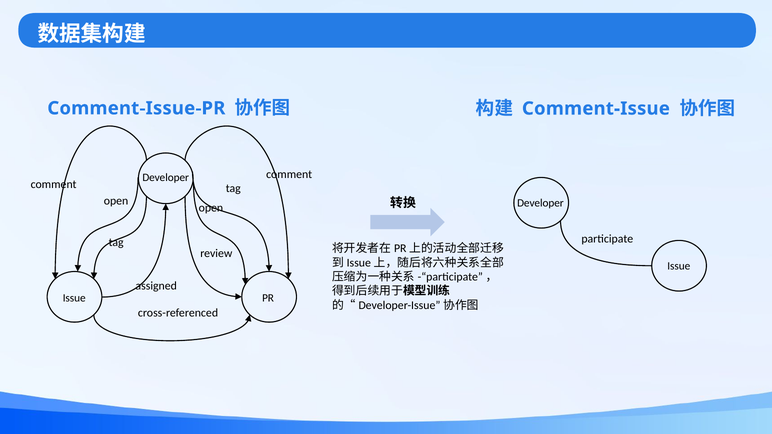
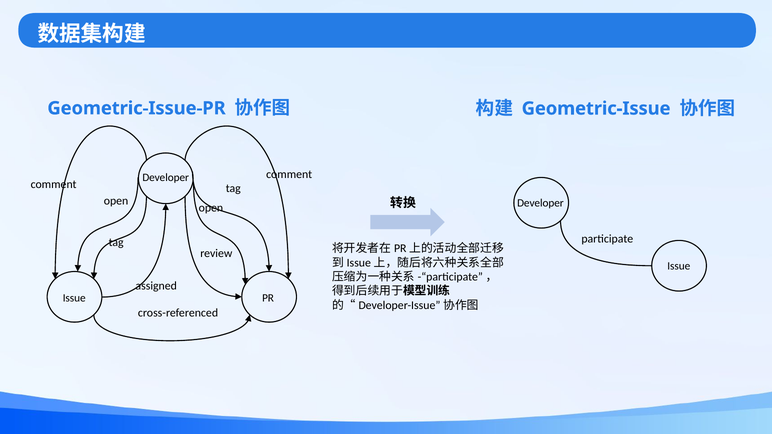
Comment-Issue: Comment-Issue -> Geometric-Issue (596, 109)
Comment-Issue-PR: Comment-Issue-PR -> Geometric-Issue-PR (137, 108)
